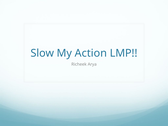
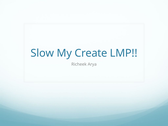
Action: Action -> Create (91, 53)
